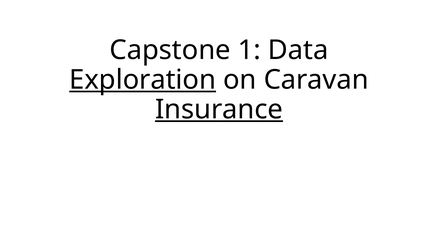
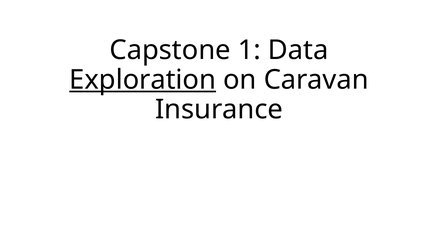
Insurance underline: present -> none (219, 109)
